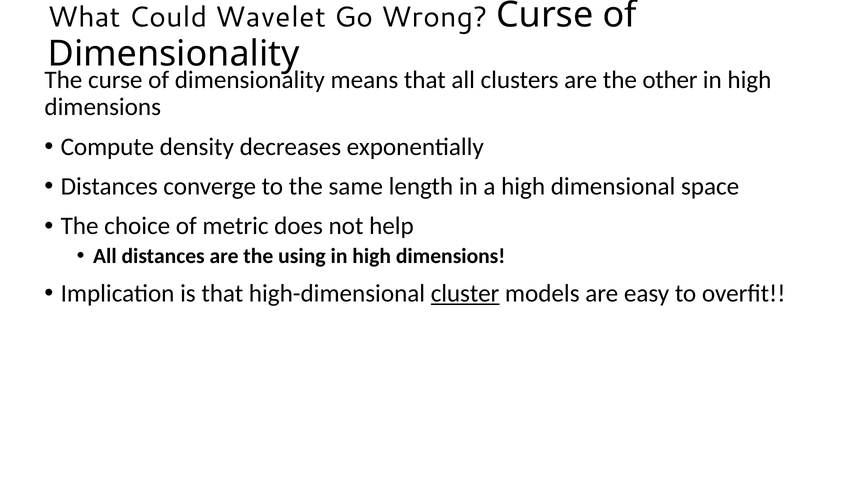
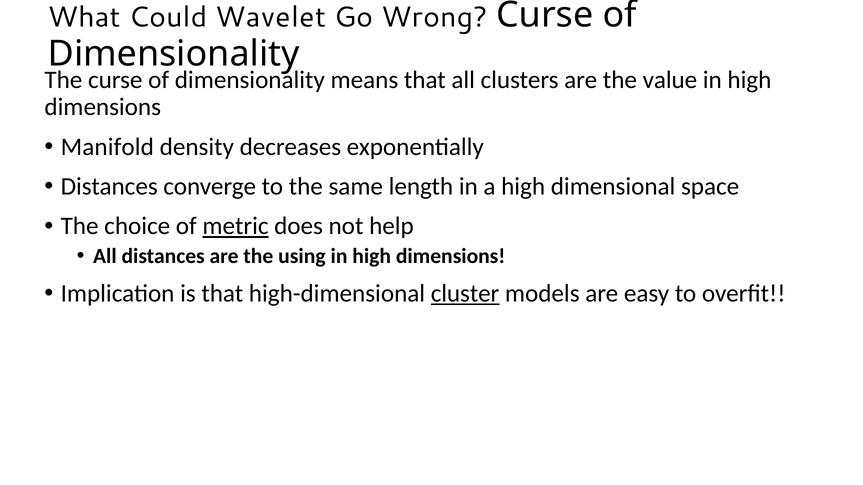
other: other -> value (670, 80)
Compute: Compute -> Manifold (107, 147)
metric underline: none -> present (235, 226)
